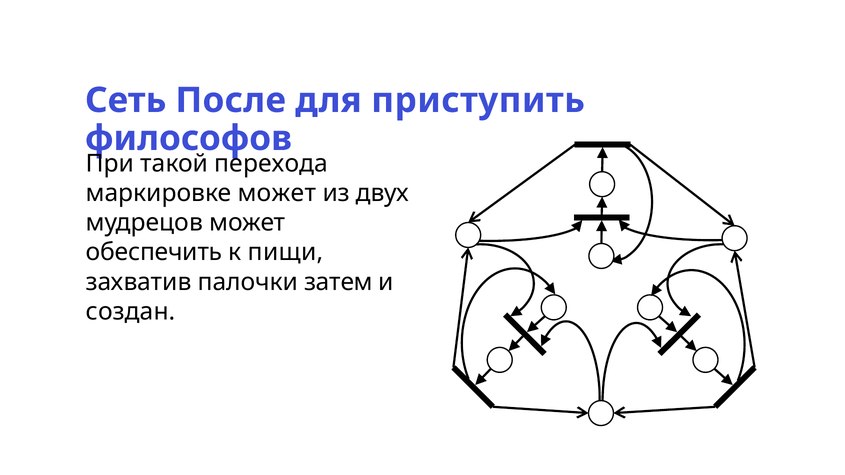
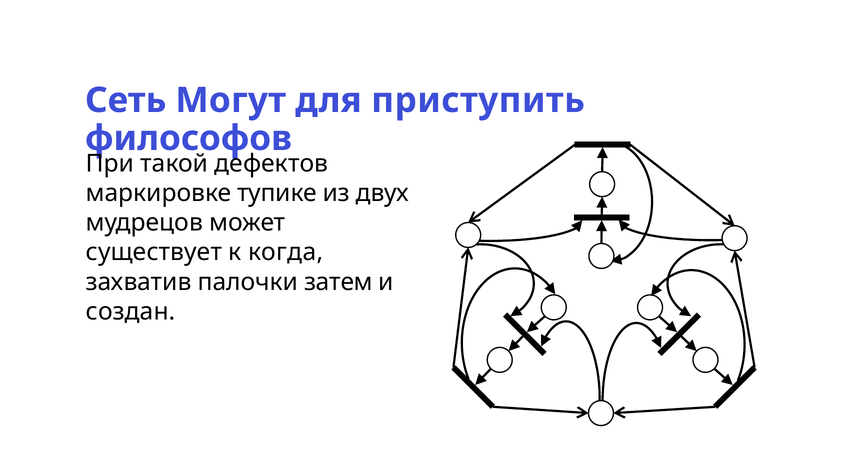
После: После -> Могут (231, 100)
перехода: перехода -> дефектов (271, 164)
маркировке может: может -> тупике (277, 193)
обеспечить: обеспечить -> существует (154, 253)
пищи: пищи -> когда (286, 253)
